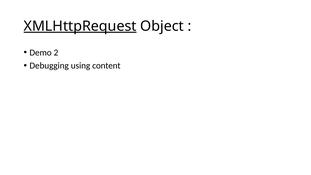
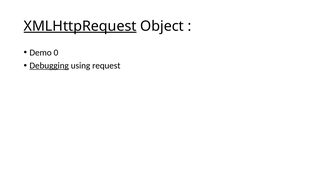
2: 2 -> 0 (56, 53)
Debugging underline: none -> present (49, 66)
content: content -> request (106, 66)
